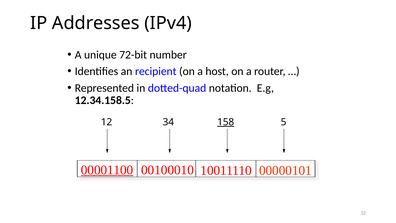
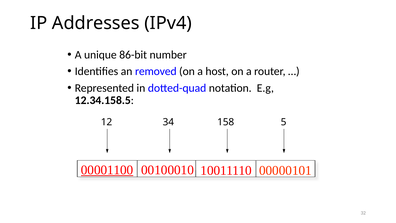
72-bit: 72-bit -> 86-bit (133, 55)
recipient: recipient -> removed (156, 71)
158 underline: present -> none (226, 122)
